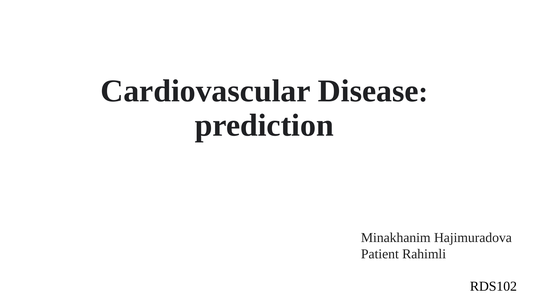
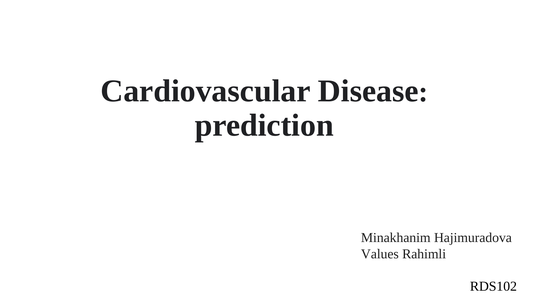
Patient: Patient -> Values (380, 254)
